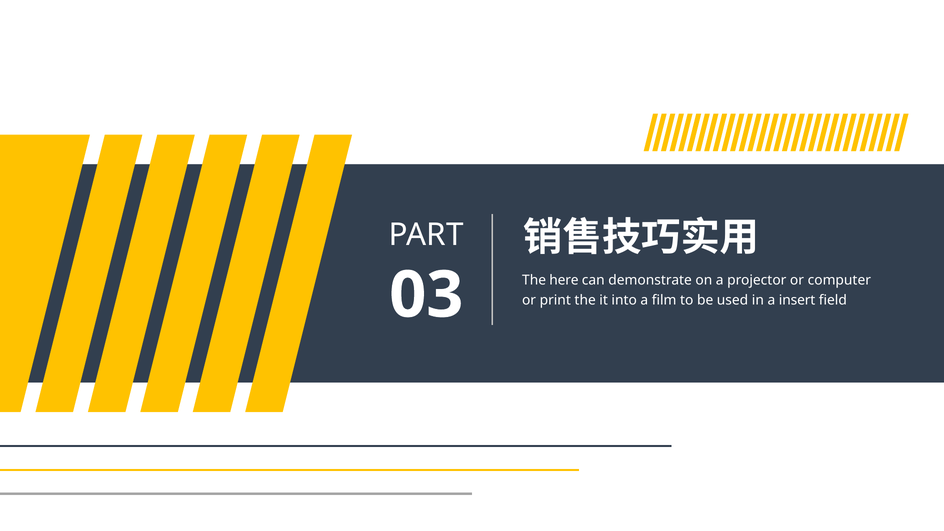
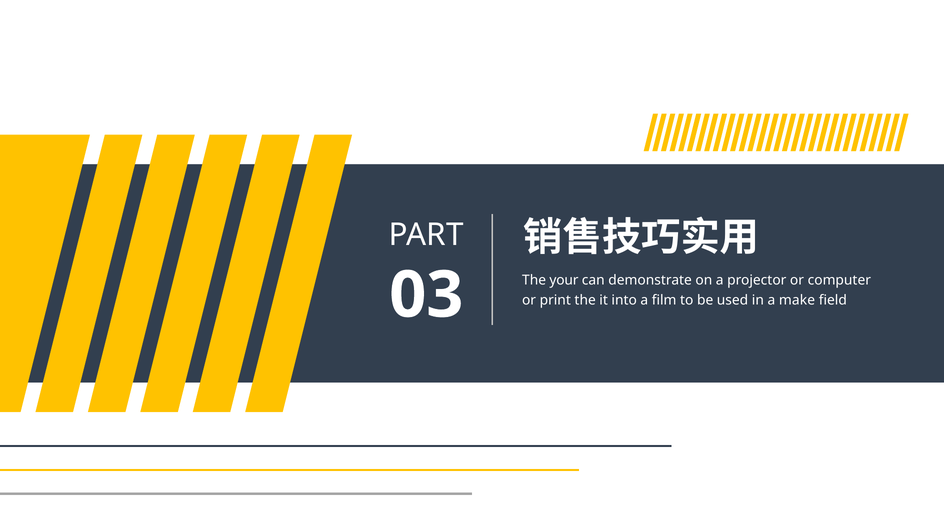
here: here -> your (564, 280)
insert: insert -> make (797, 300)
